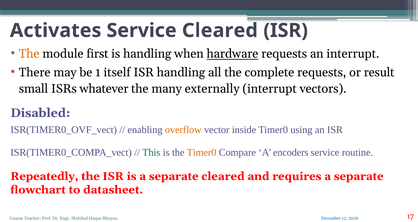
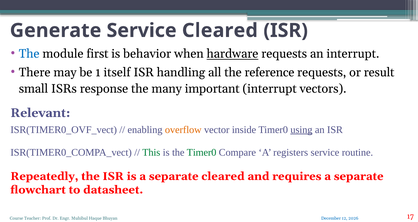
Activates: Activates -> Generate (56, 31)
The colour: orange -> blue (29, 54)
is handling: handling -> behavior (147, 54)
complete: complete -> reference (269, 72)
whatever: whatever -> response (104, 89)
externally: externally -> important (212, 89)
Disabled: Disabled -> Relevant (40, 113)
using underline: none -> present (301, 130)
Timer0 colour: orange -> green (202, 153)
encoders: encoders -> registers (291, 153)
